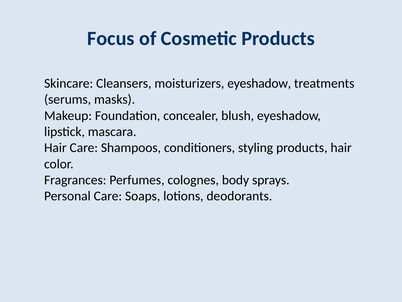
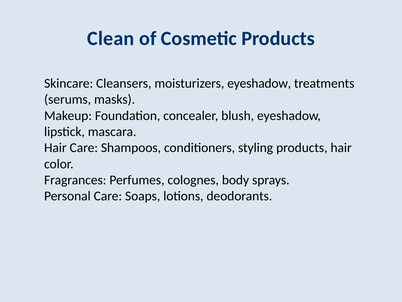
Focus: Focus -> Clean (111, 39)
